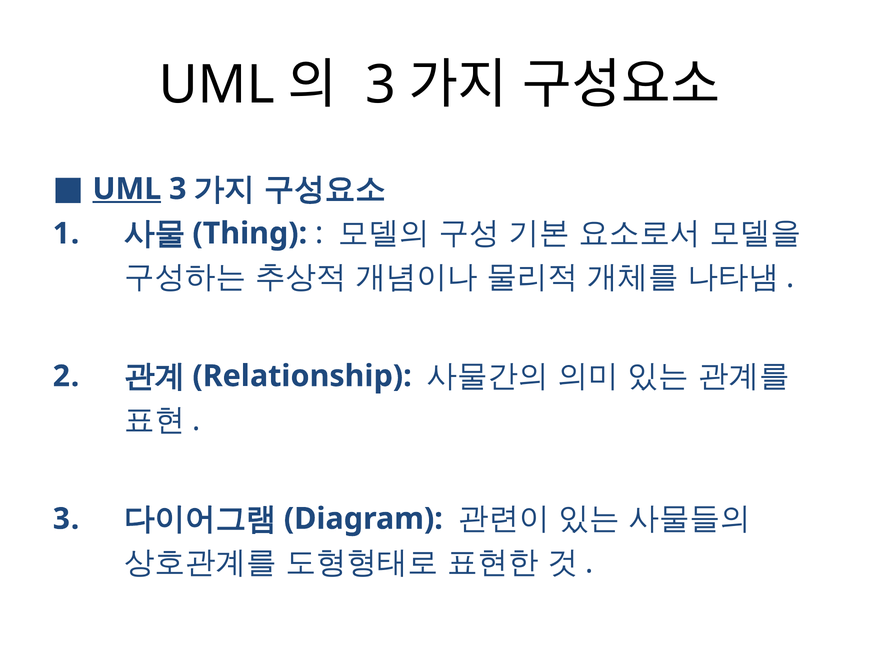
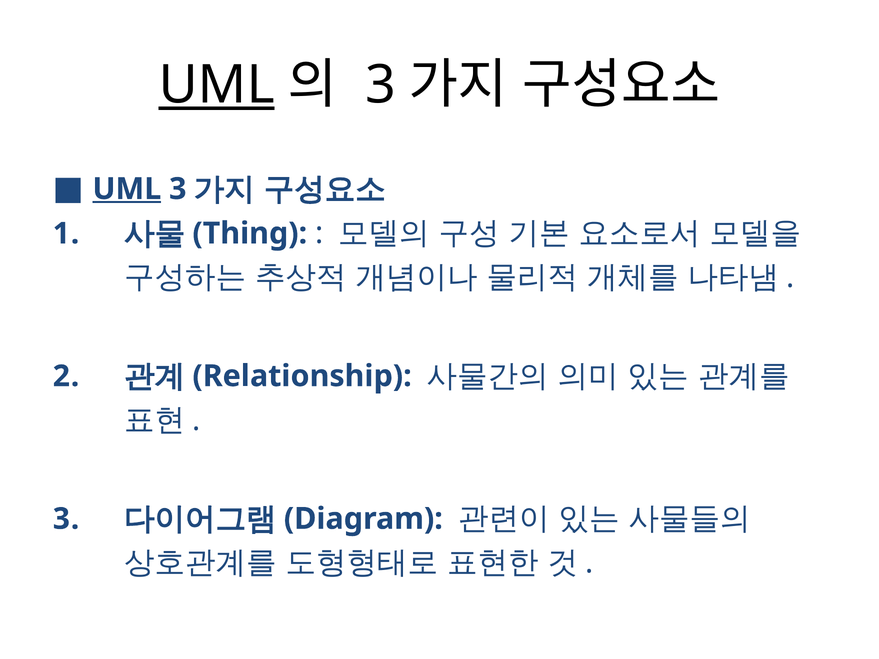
UML underline: none -> present (217, 85)
